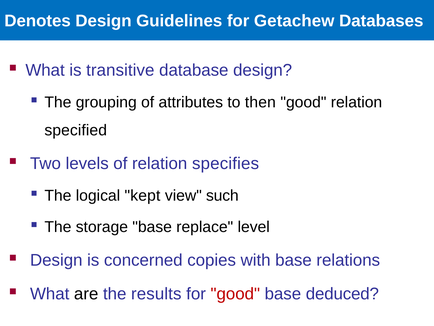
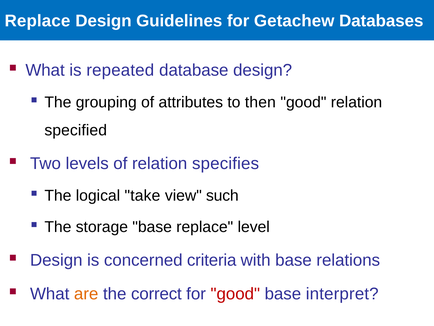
Denotes: Denotes -> Replace (37, 21)
transitive: transitive -> repeated (120, 70)
kept: kept -> take (142, 195)
copies: copies -> criteria (212, 260)
are colour: black -> orange (86, 294)
results: results -> correct (156, 294)
deduced: deduced -> interpret (342, 294)
